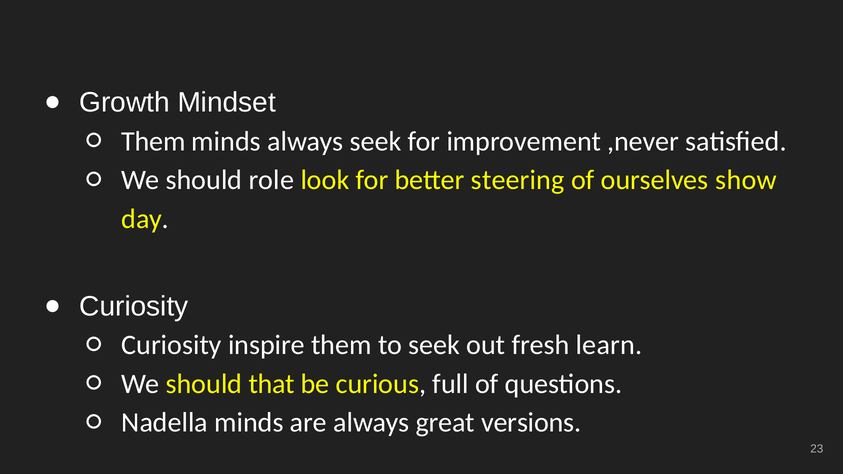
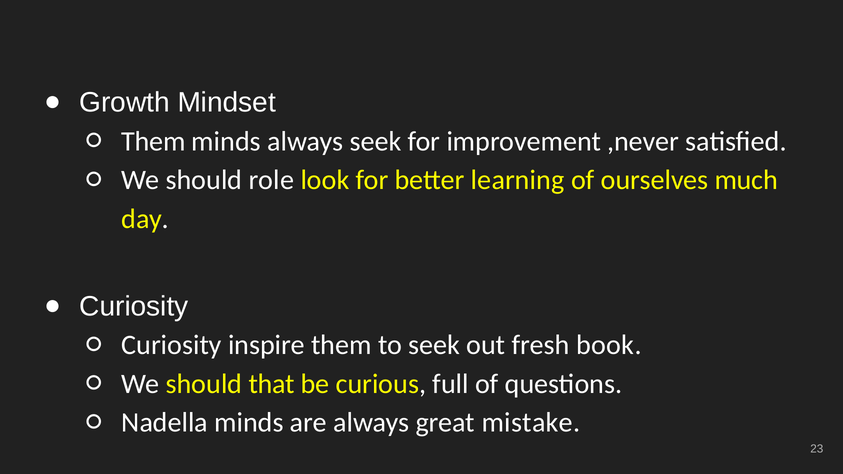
steering: steering -> learning (518, 180)
show: show -> much (746, 180)
learn: learn -> book (609, 345)
versions: versions -> mistake (531, 423)
